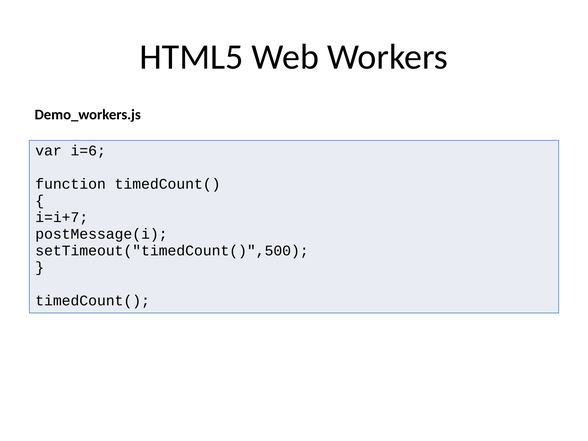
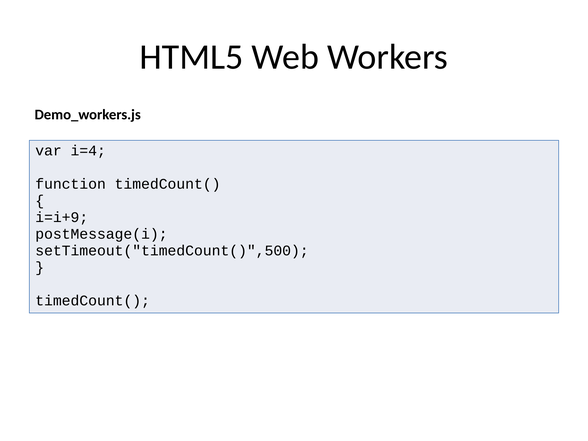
i=6: i=6 -> i=4 (88, 151)
i=i+7: i=i+7 -> i=i+9 (62, 217)
